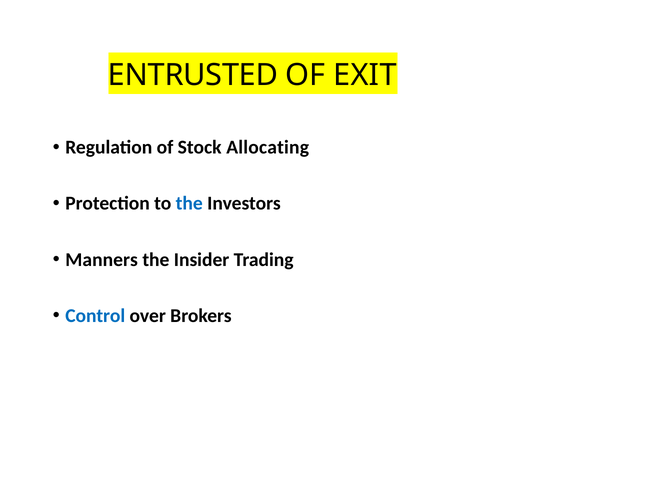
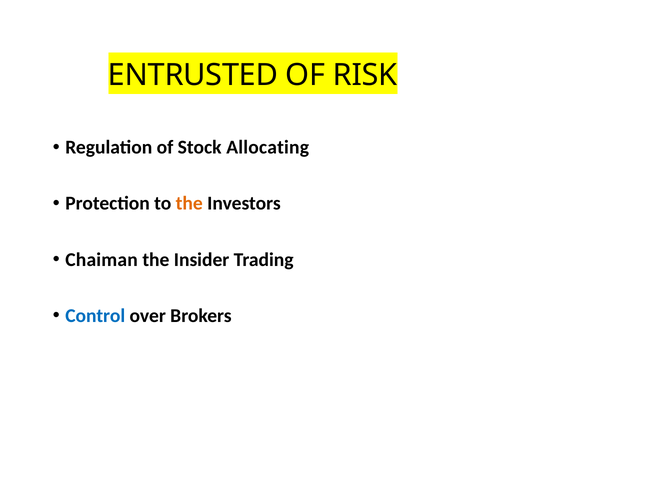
EXIT: EXIT -> RISK (365, 75)
the colour: blue -> orange (189, 204)
Manners: Manners -> Chaiman (102, 260)
